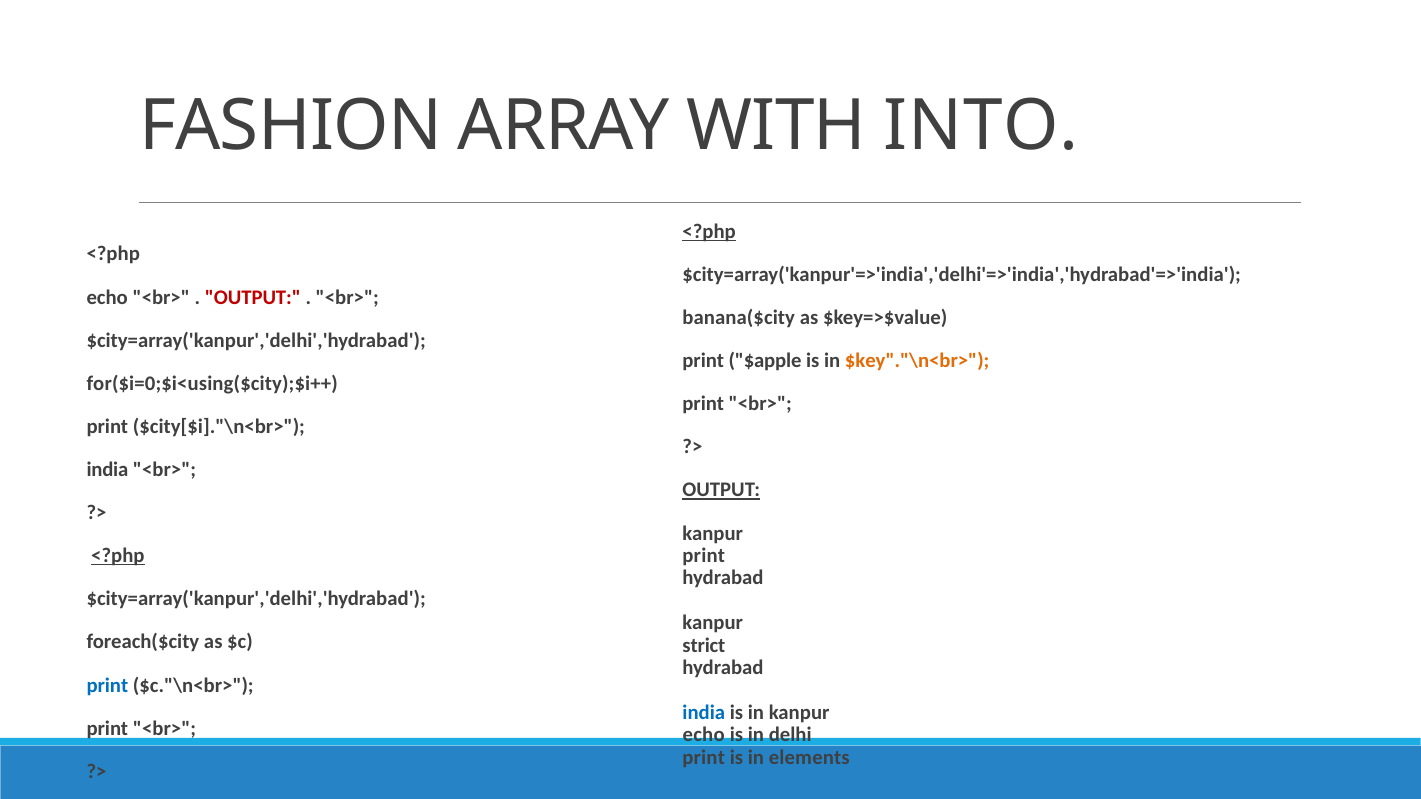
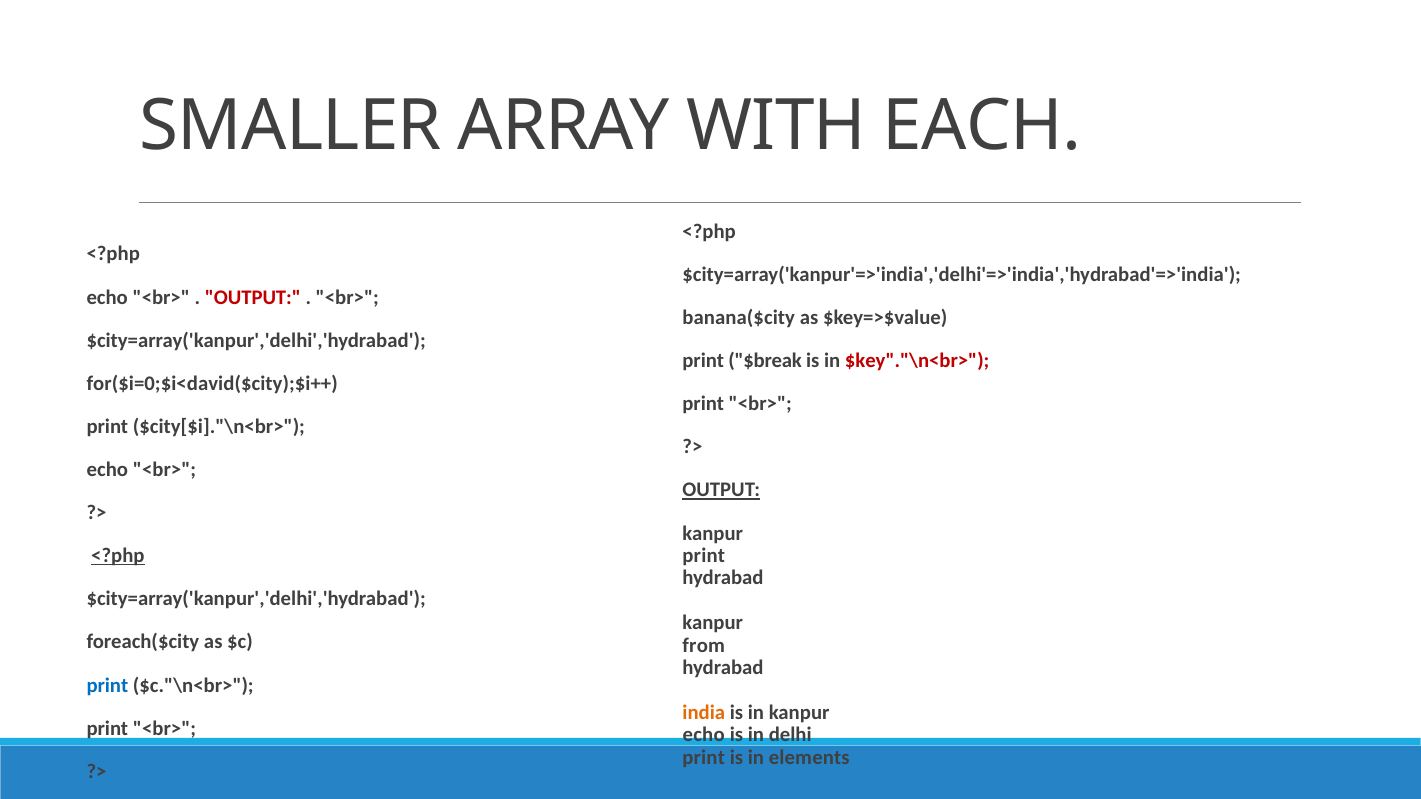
FASHION: FASHION -> SMALLER (291, 126)
INTO: INTO -> EACH (982, 126)
<?php underline: present -> none (709, 232)
$apple: $apple -> $break (765, 361)
$key"."\n<br> colour: orange -> red (917, 361)
for($i=0;$i<using($city);$i++: for($i=0;$i<using($city);$i++ -> for($i=0;$i<david($city);$i++ (212, 384)
india: india -> echo (107, 470)
strict: strict -> from (704, 645)
india colour: blue -> orange (704, 713)
